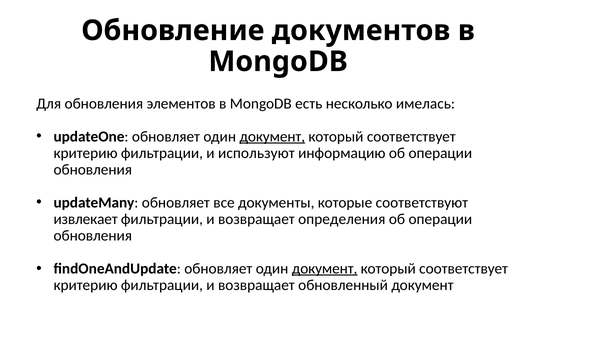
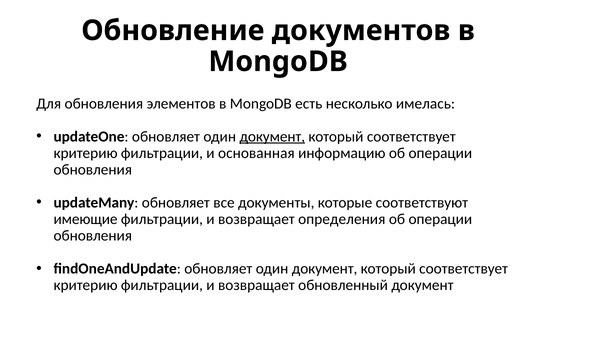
используют: используют -> основанная (256, 153)
извлекает: извлекает -> имеющие (86, 219)
документ underline: present -> none (325, 268)
